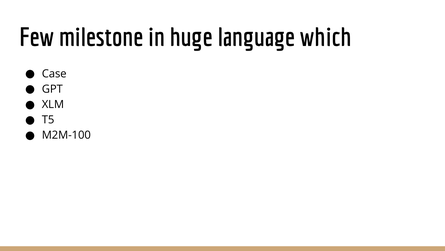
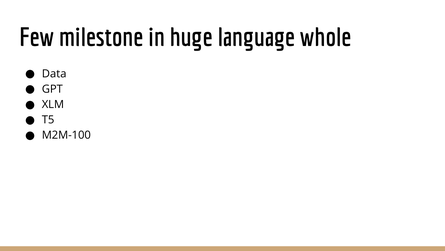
which: which -> whole (326, 38)
Case: Case -> Data (54, 74)
